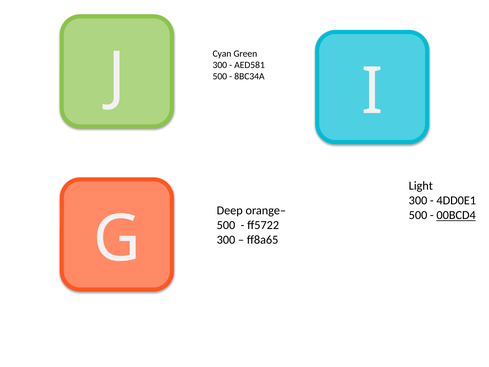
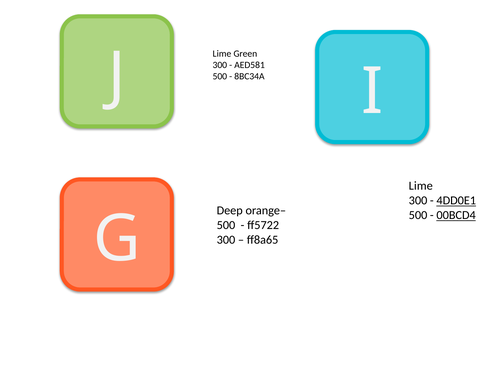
Cyan: Cyan -> Lime (222, 54)
Light: Light -> Lime (421, 186)
4DD0E1 underline: none -> present (456, 200)
